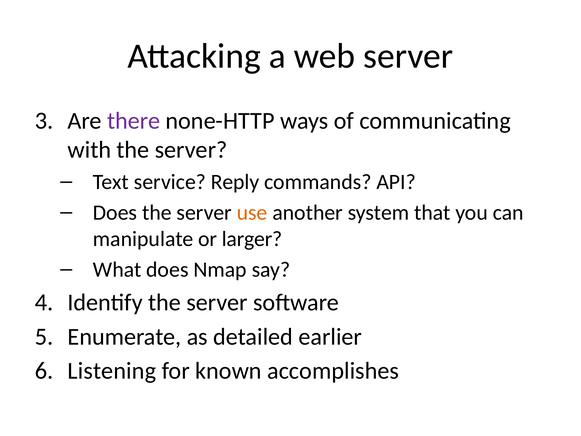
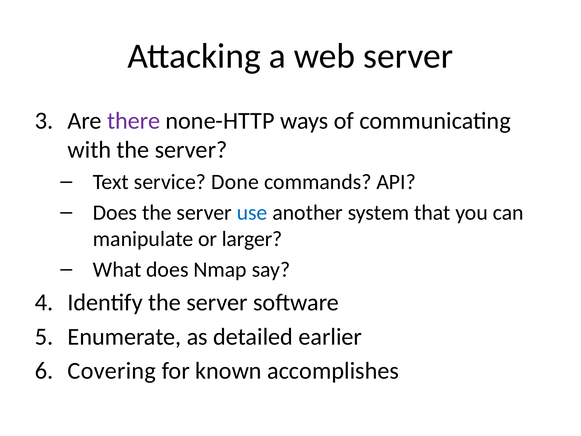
Reply: Reply -> Done (235, 182)
use colour: orange -> blue (252, 213)
Listening: Listening -> Covering (112, 371)
